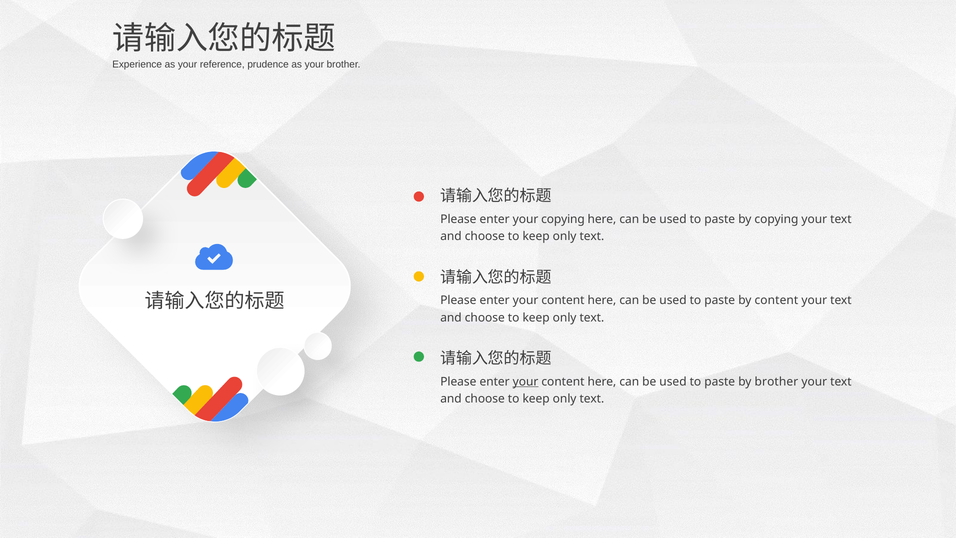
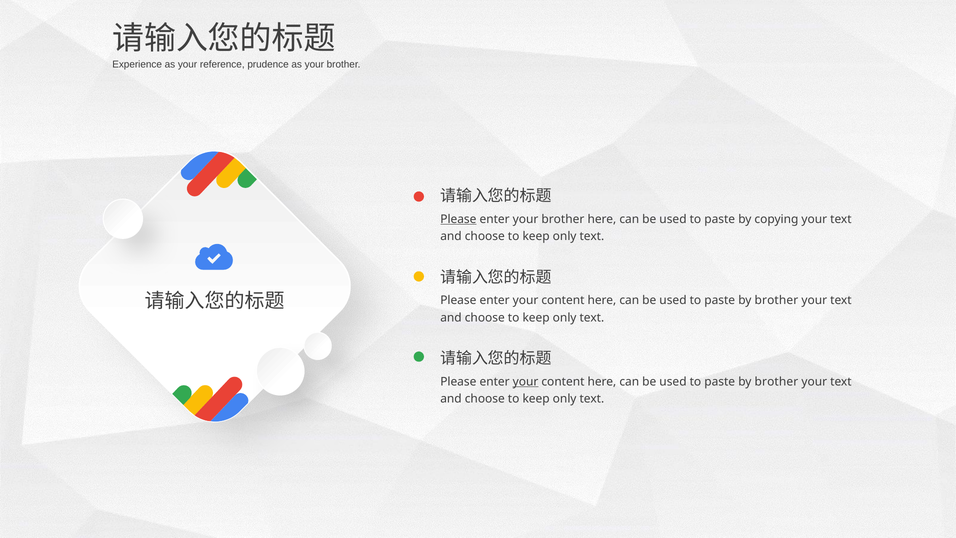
Please underline: none -> present (458, 219)
enter your copying: copying -> brother (563, 219)
content: content -> brother (776, 300)
